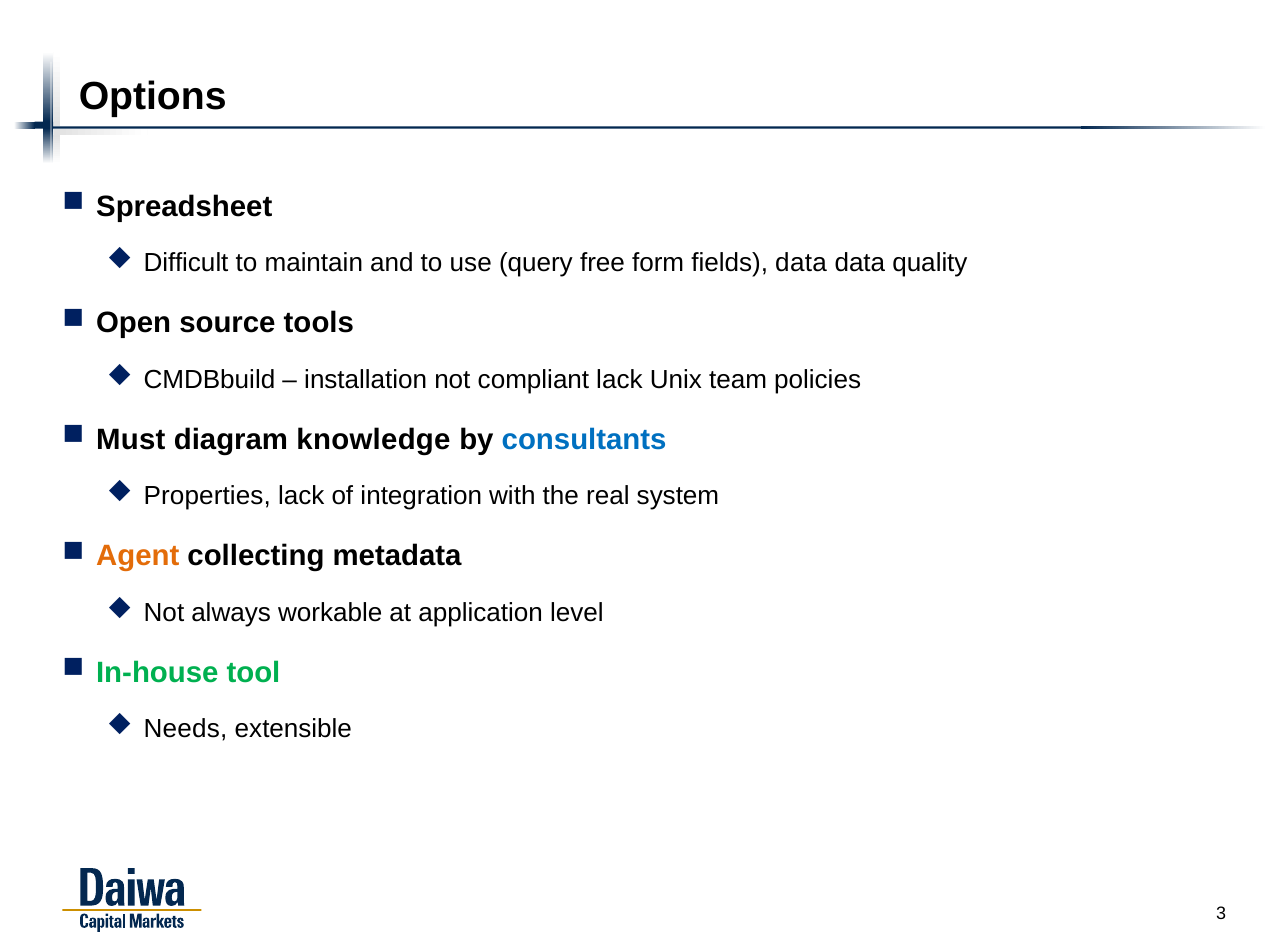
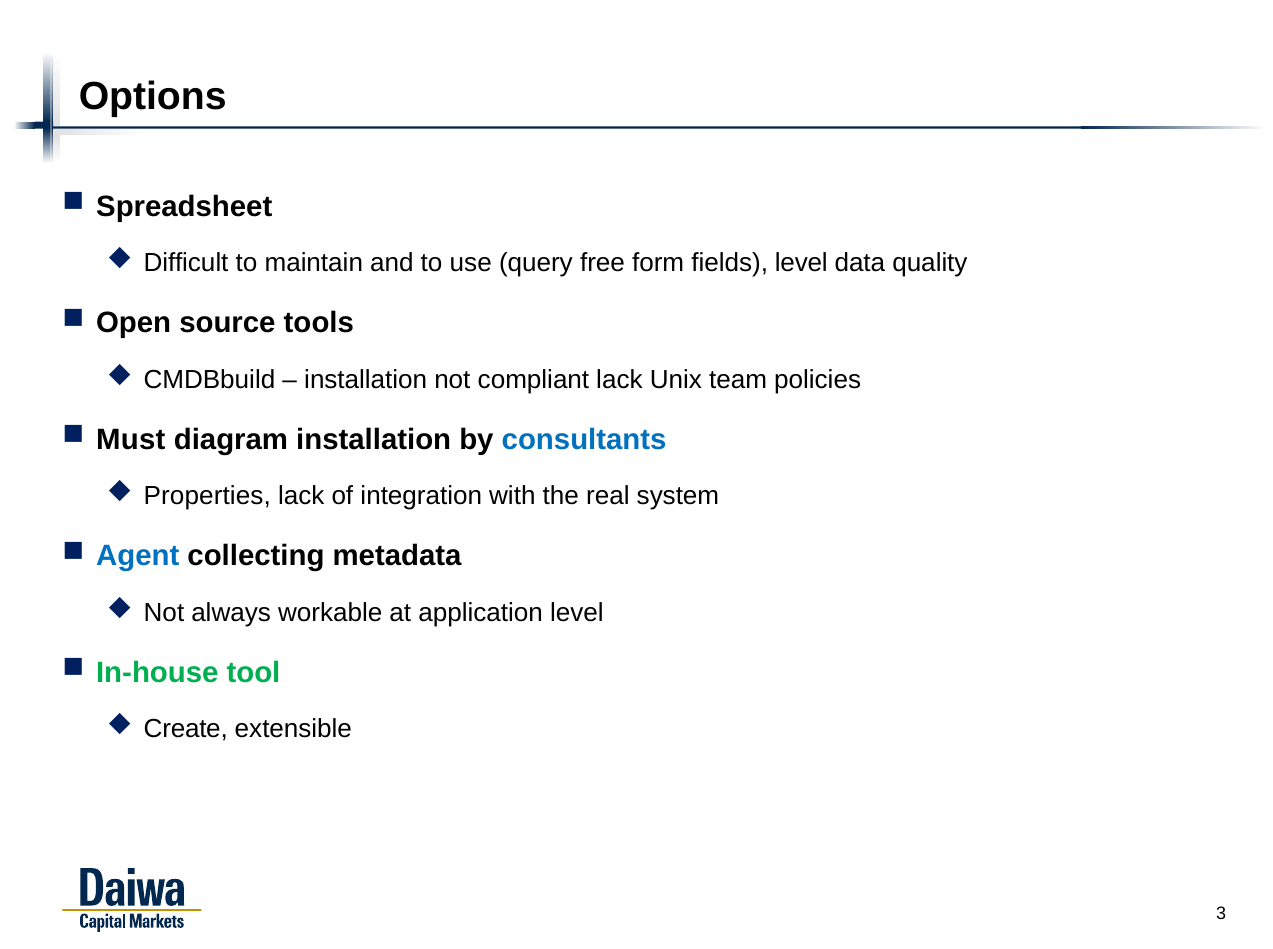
fields data: data -> level (801, 263)
diagram knowledge: knowledge -> installation (374, 440)
Agent colour: orange -> blue (138, 556)
Needs: Needs -> Create (186, 729)
